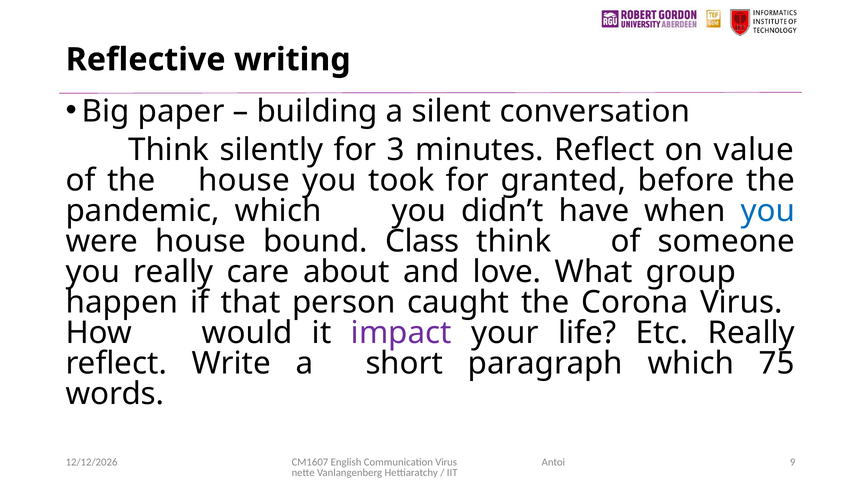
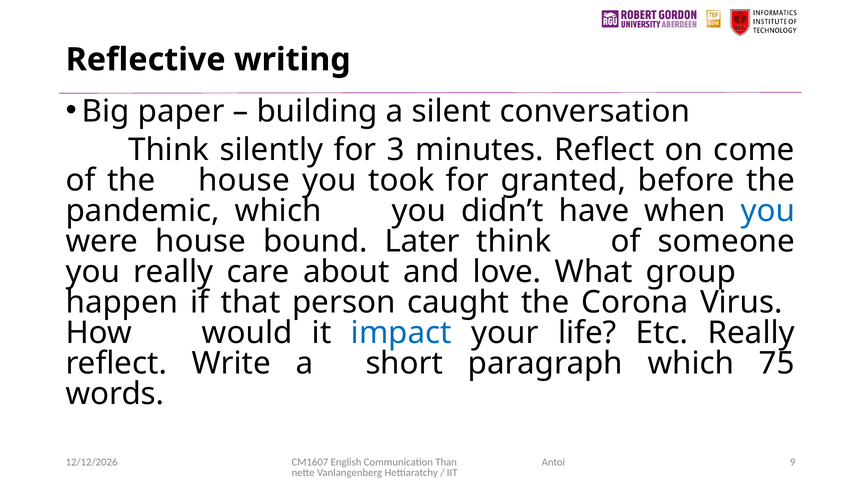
value: value -> come (754, 150)
Class: Class -> Later (422, 241)
impact colour: purple -> blue (401, 333)
Communication Virus: Virus -> Than (446, 462)
